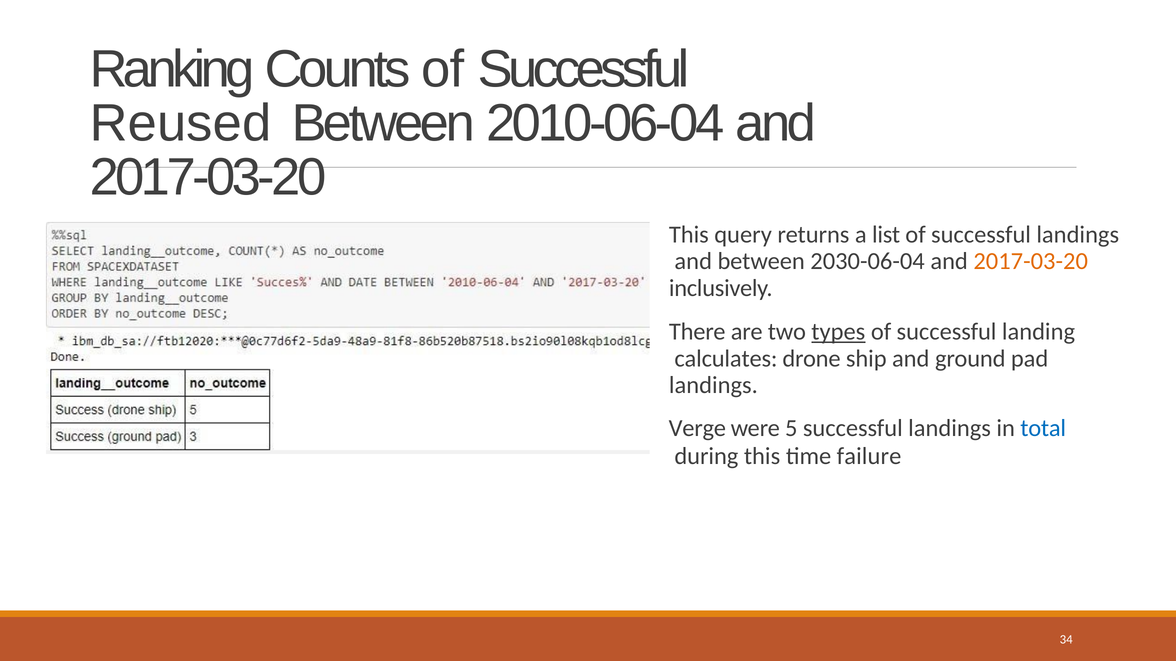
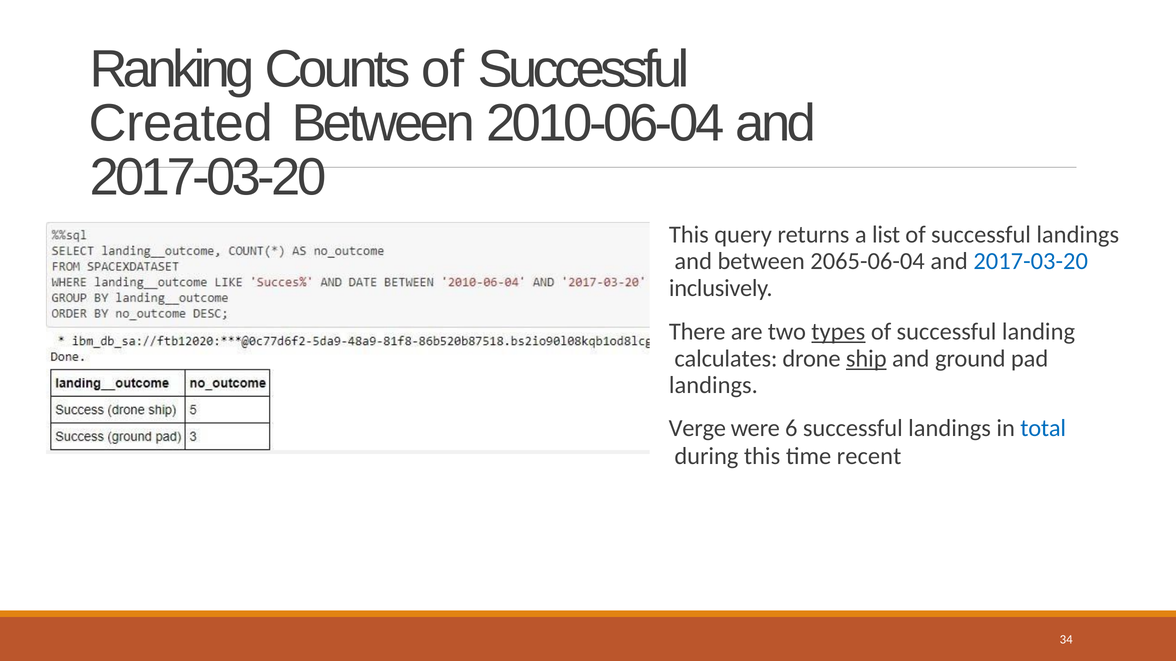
Reused: Reused -> Created (181, 124)
2030-06-04: 2030-06-04 -> 2065-06-04 (868, 261)
2017-03-20 colour: orange -> blue (1031, 261)
ship underline: none -> present (866, 359)
5: 5 -> 6 (791, 428)
failure: failure -> recent (869, 457)
